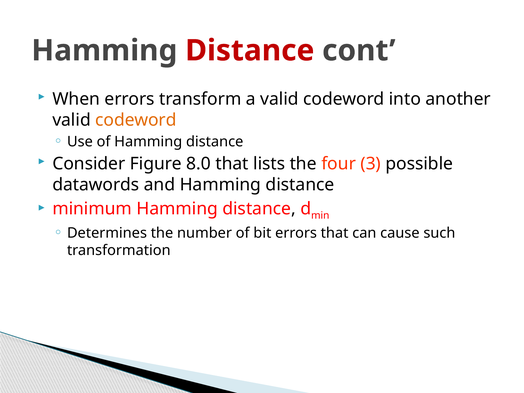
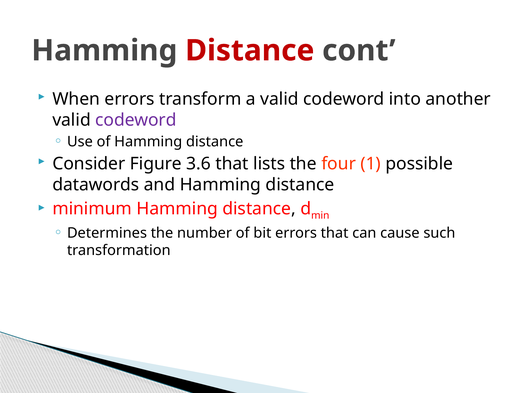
codeword colour: orange -> purple (136, 120)
8.0: 8.0 -> 3.6 (199, 164)
3: 3 -> 1 (371, 164)
